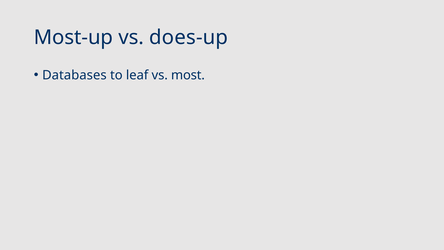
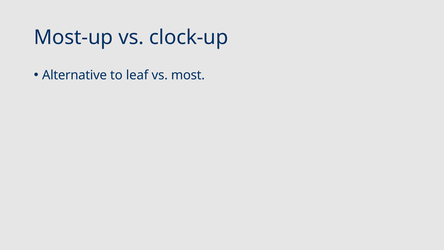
does-up: does-up -> clock-up (189, 37)
Databases: Databases -> Alternative (75, 75)
